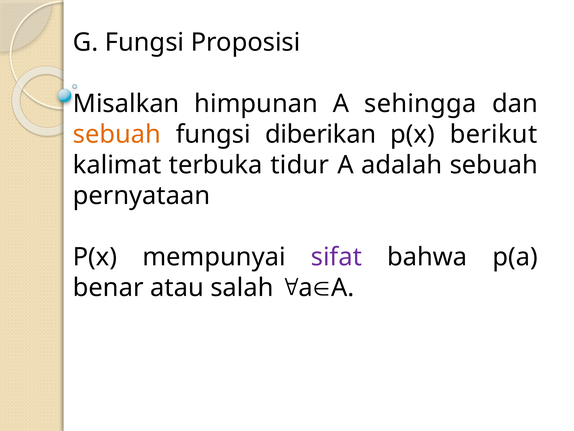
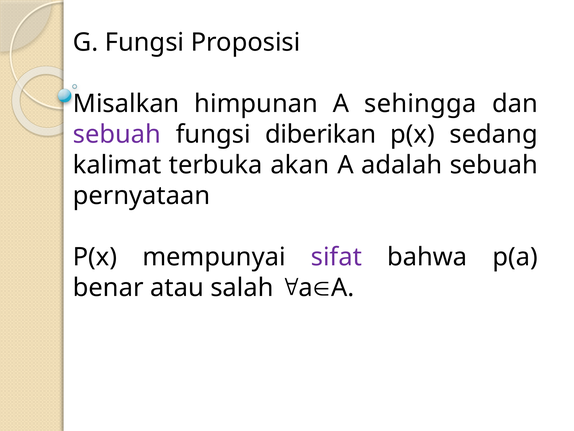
sebuah colour: orange -> purple (117, 134)
berikut: berikut -> sedang (494, 134)
tidur: tidur -> akan (300, 165)
